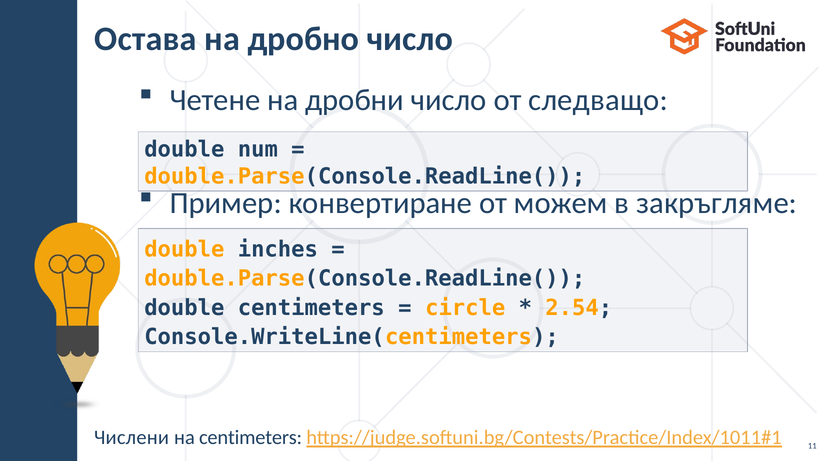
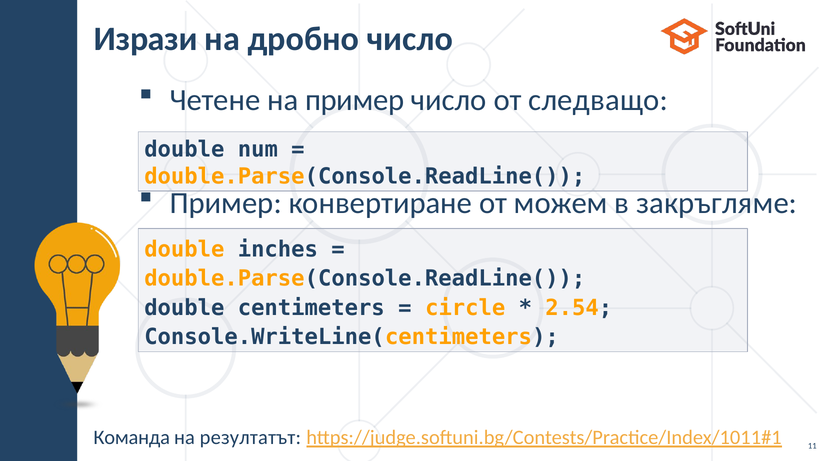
Остава: Остава -> Изрази (146, 39)
на дробни: дробни -> пример (355, 100)
Числени: Числени -> Команда (132, 437)
на centimeters: centimeters -> резултатът (250, 437)
